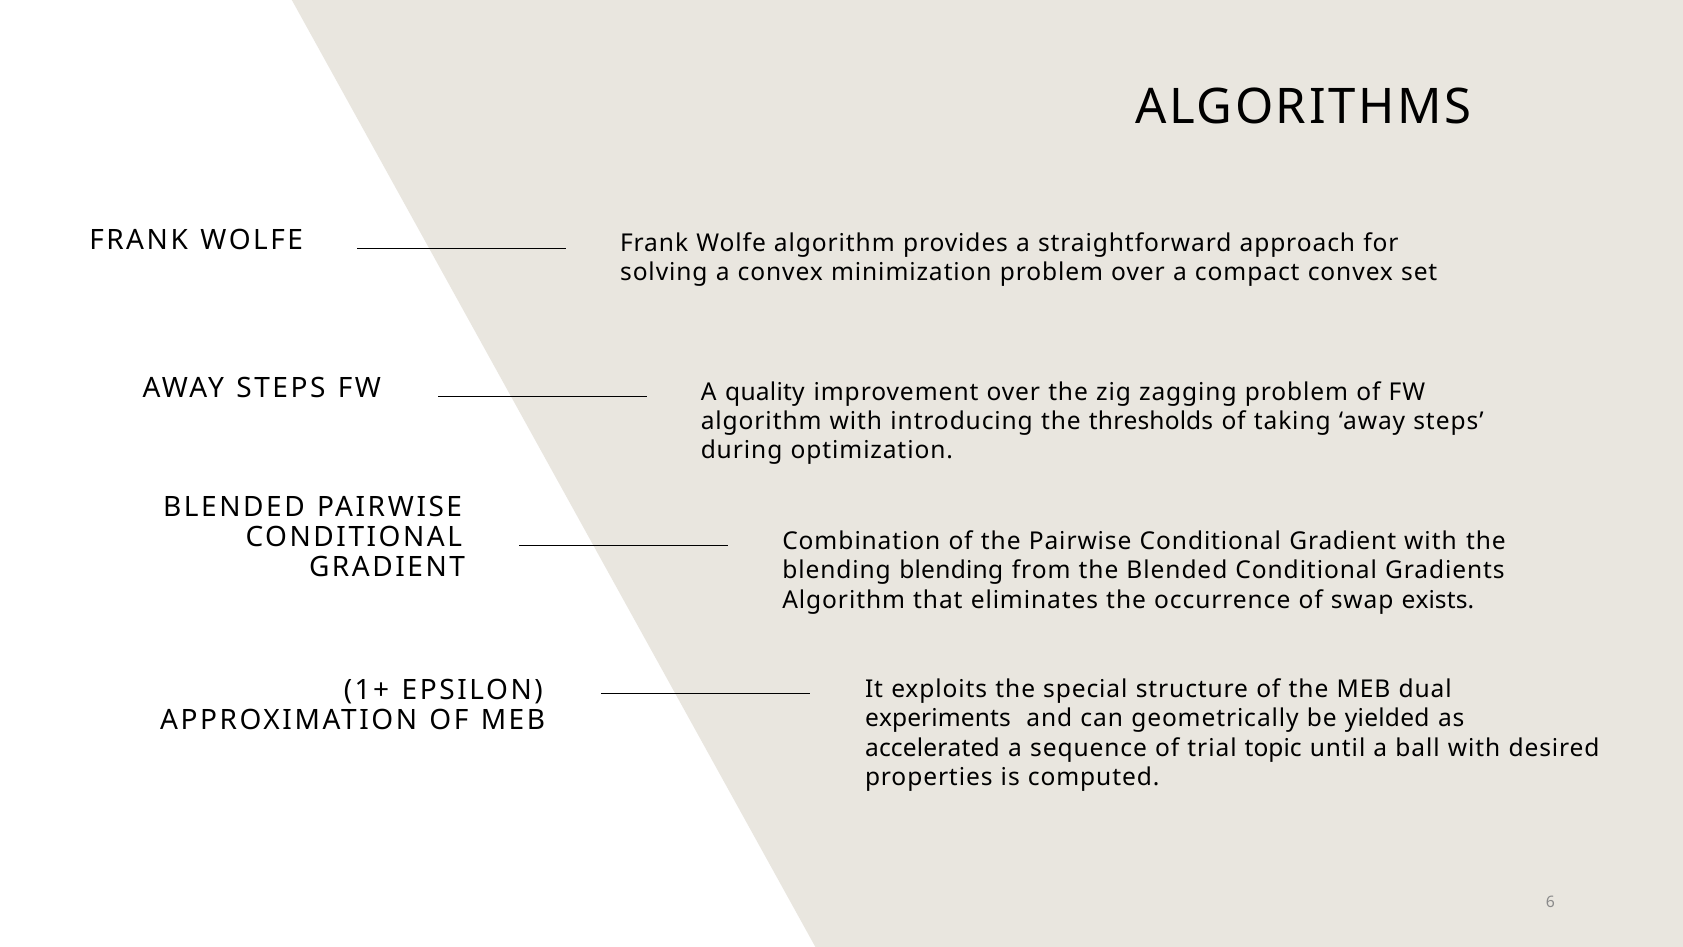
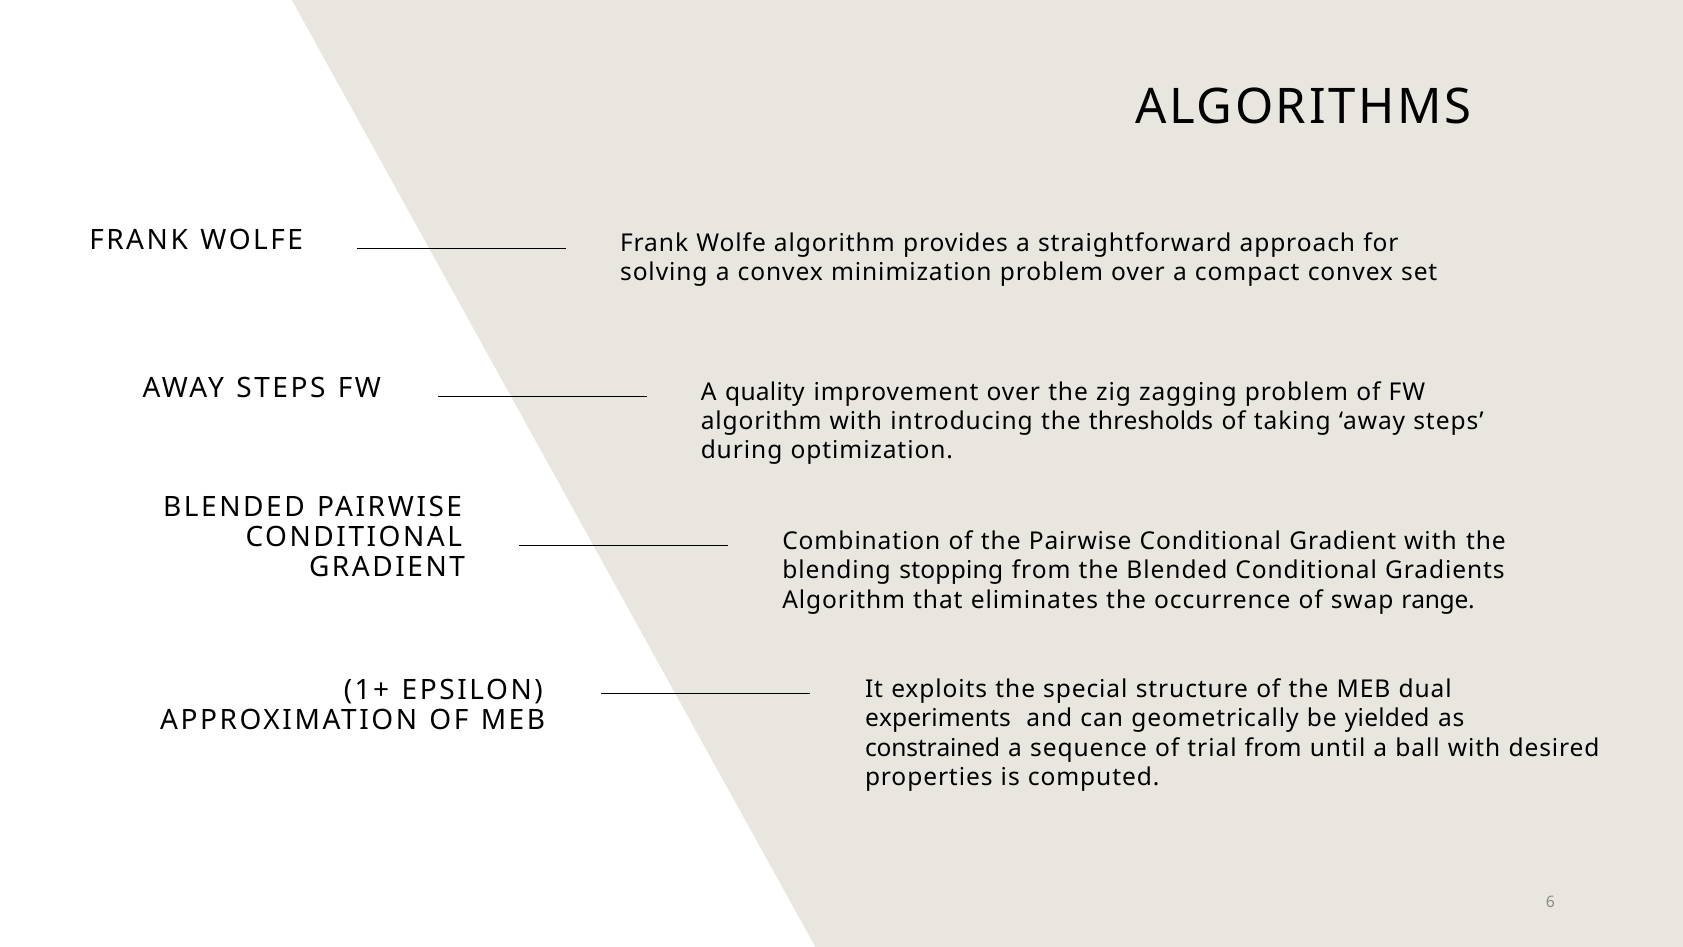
blending blending: blending -> stopping (951, 571)
exists: exists -> range (1438, 600)
accelerated: accelerated -> constrained (933, 748)
trial topic: topic -> from (1273, 748)
